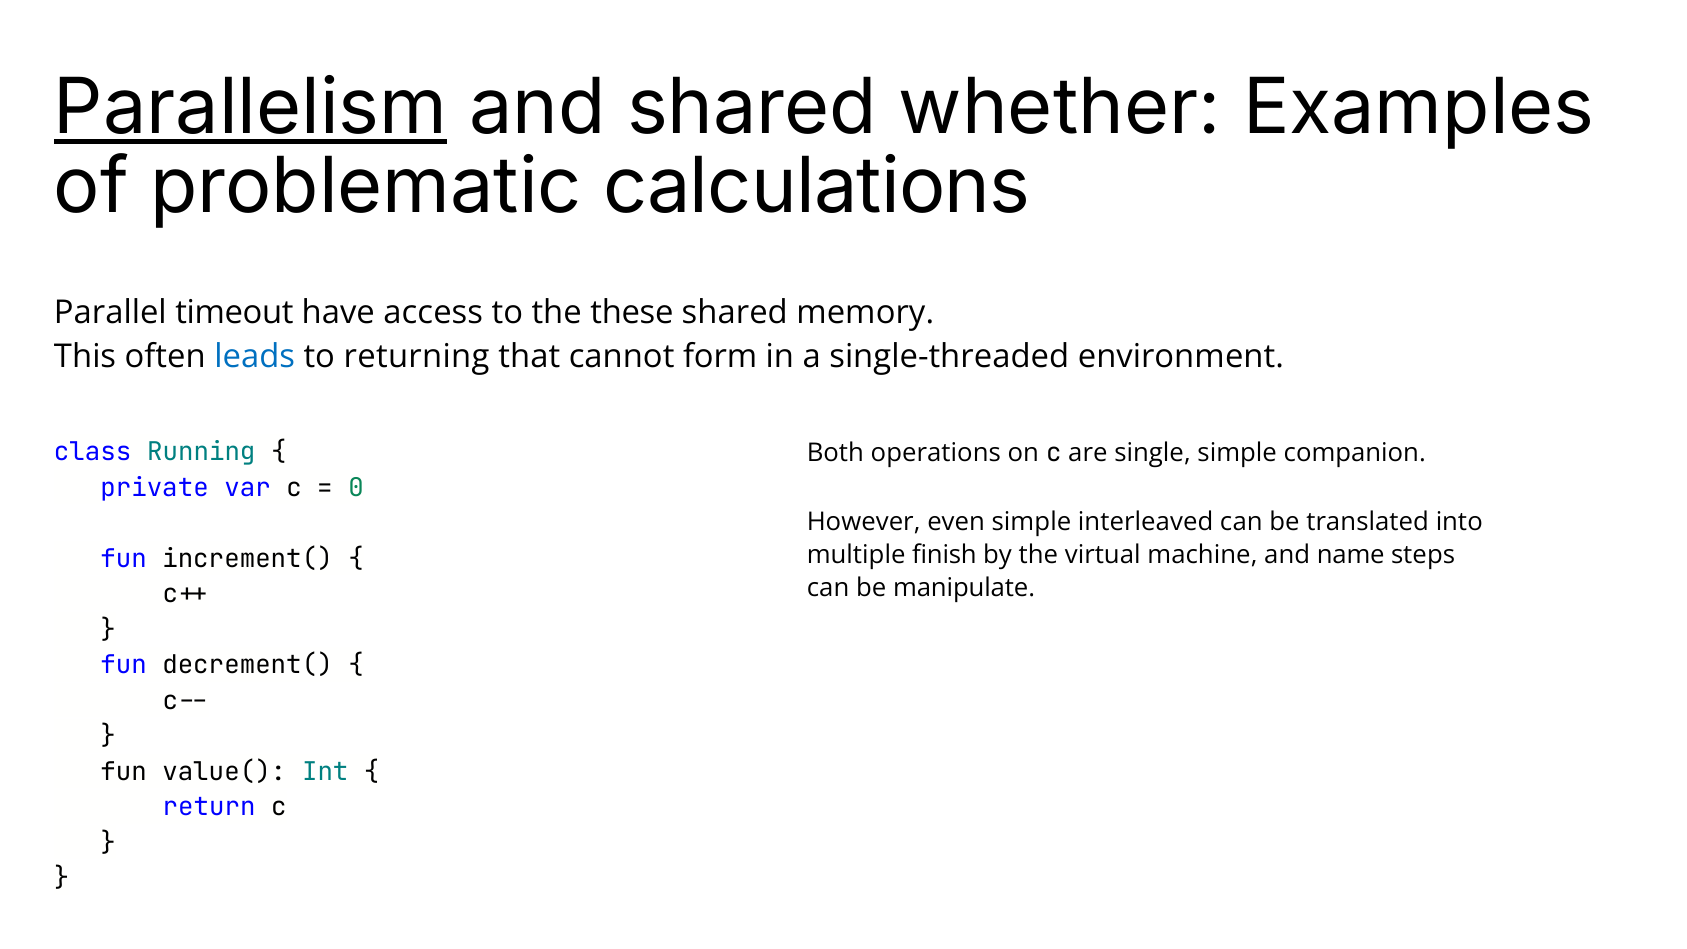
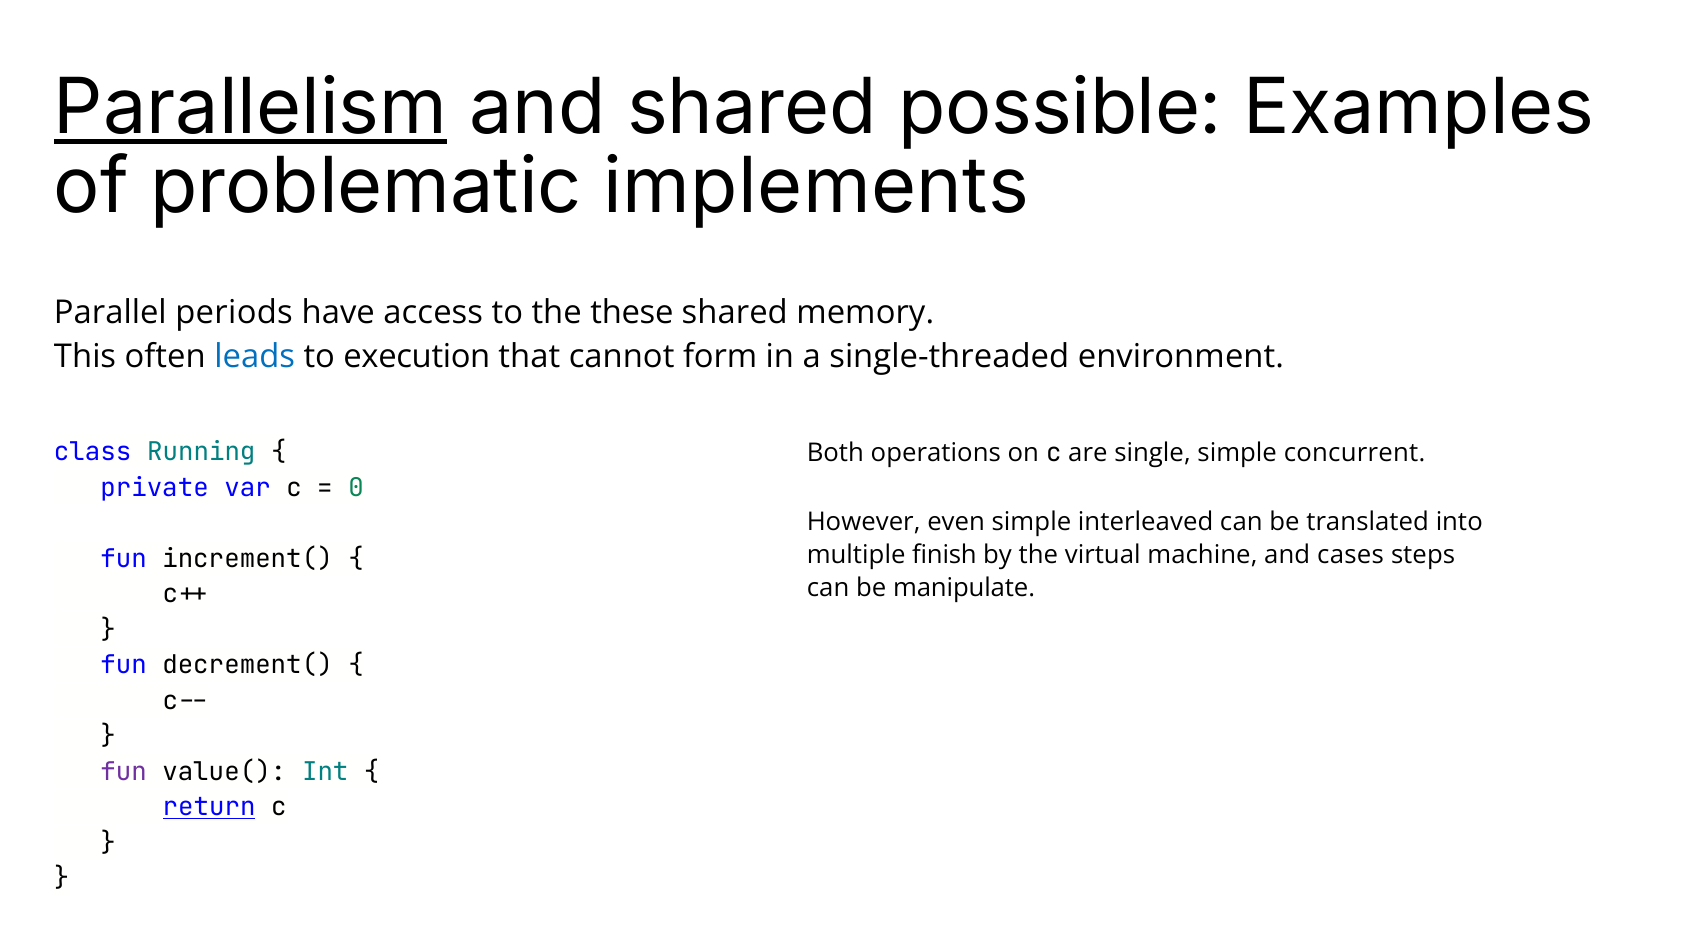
whether: whether -> possible (1060, 108)
calculations: calculations -> implements (817, 187)
timeout: timeout -> periods (234, 313)
returning: returning -> execution (417, 357)
companion: companion -> concurrent (1355, 453)
name: name -> cases (1351, 555)
fun colour: black -> purple (124, 772)
return underline: none -> present (209, 807)
